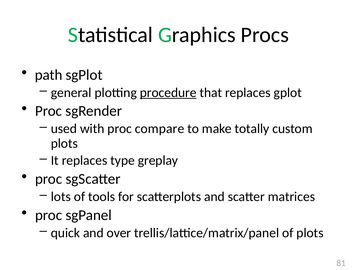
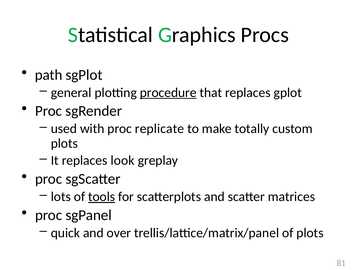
compare: compare -> replicate (160, 129)
type: type -> look (123, 160)
tools underline: none -> present (102, 197)
